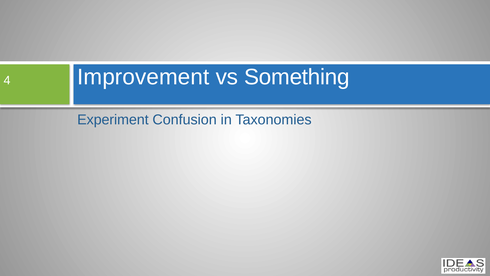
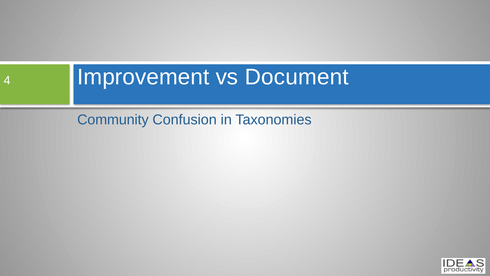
Something: Something -> Document (297, 77)
Experiment: Experiment -> Community (113, 120)
